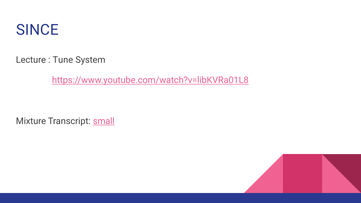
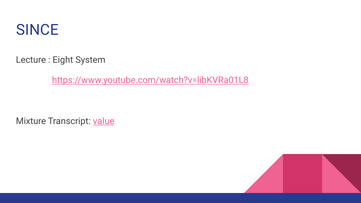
Tune: Tune -> Eight (63, 60)
small: small -> value (104, 121)
